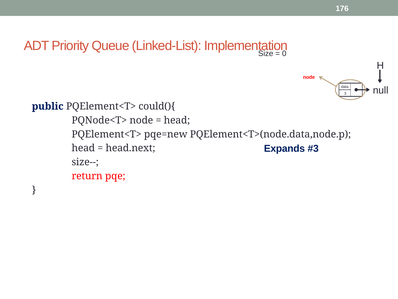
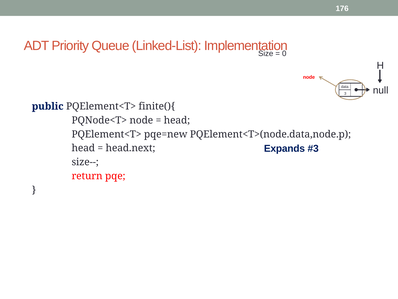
could(){: could(){ -> finite(){ (157, 106)
